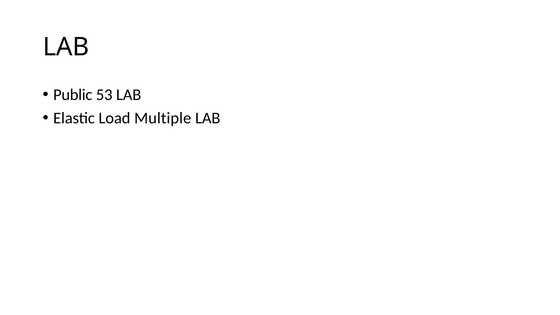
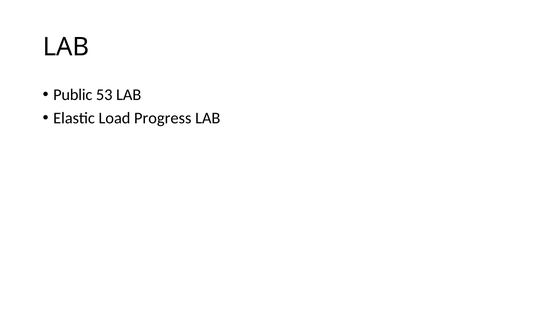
Multiple: Multiple -> Progress (163, 118)
